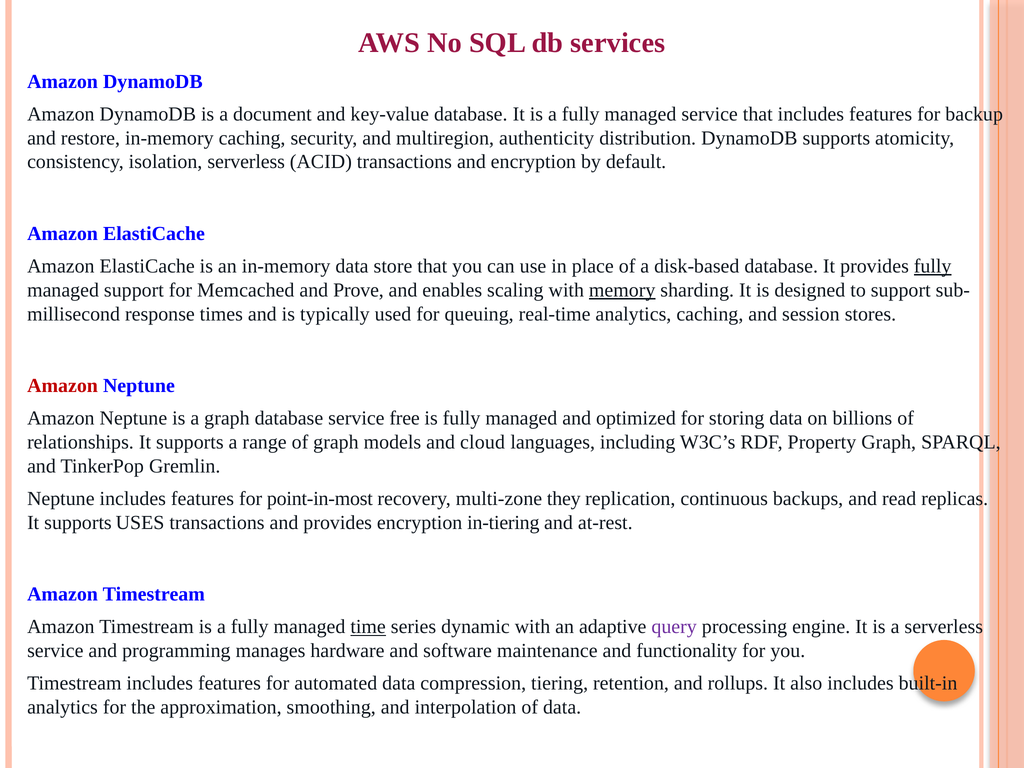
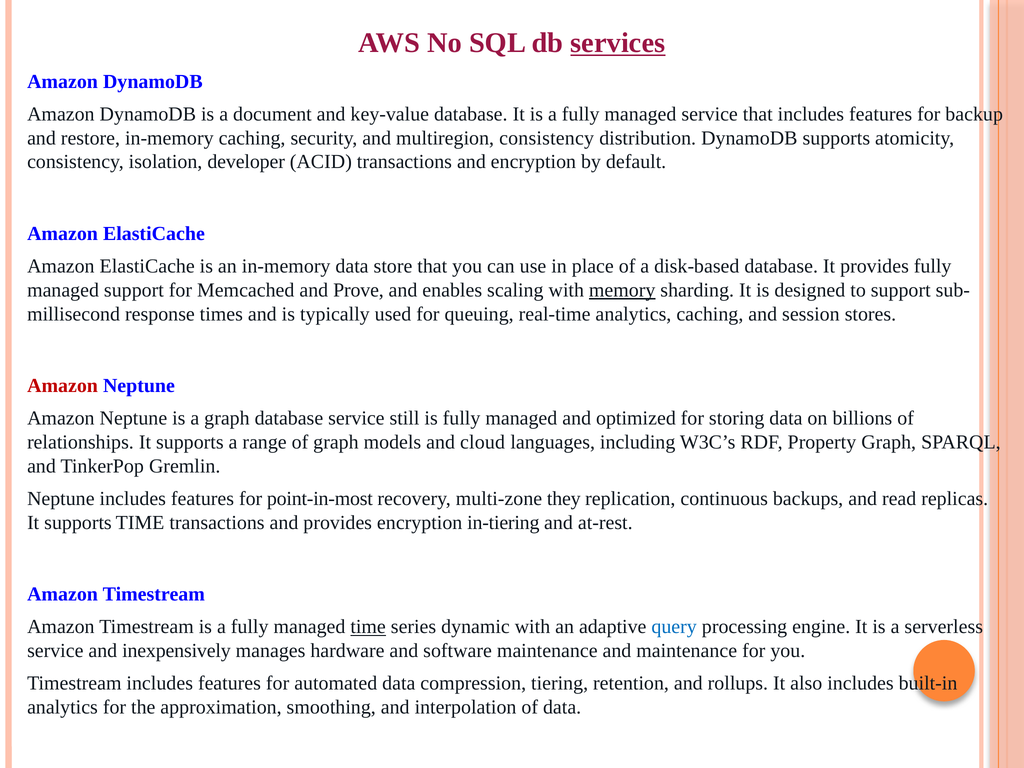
services underline: none -> present (618, 43)
multiregion authenticity: authenticity -> consistency (547, 138)
isolation serverless: serverless -> developer (246, 162)
fully underline: present -> none (933, 266)
free: free -> still (404, 418)
supports USES: USES -> TIME (140, 523)
query colour: purple -> blue (674, 627)
programming: programming -> inexpensively (176, 651)
and functionality: functionality -> maintenance (687, 651)
